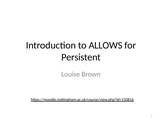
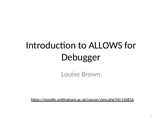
Persistent: Persistent -> Debugger (81, 57)
